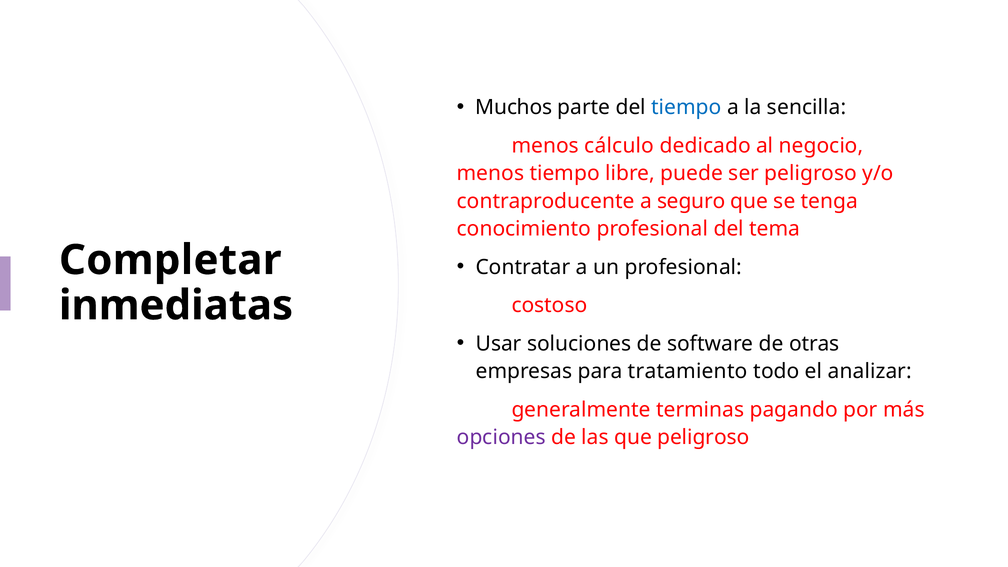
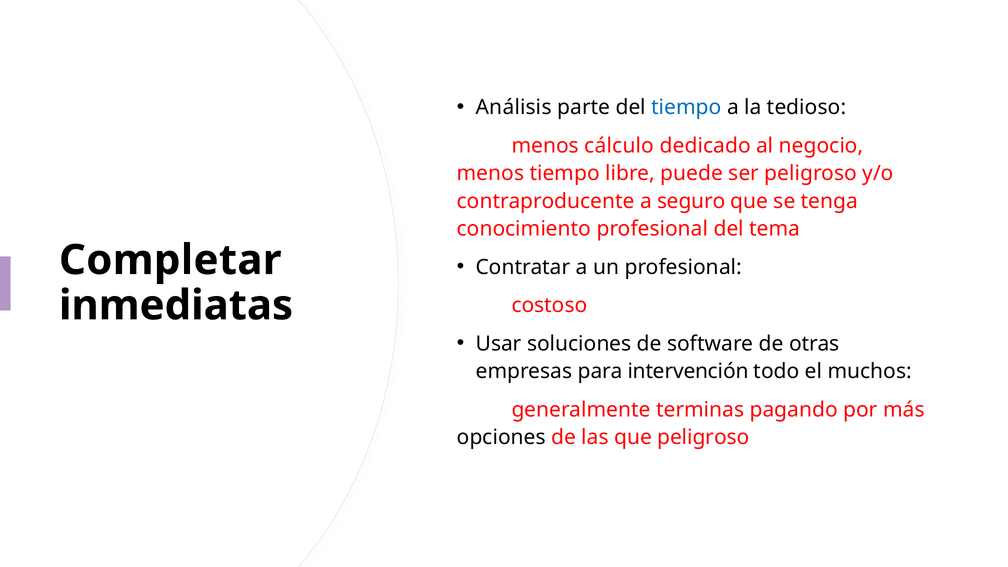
Muchos: Muchos -> Análisis (514, 107)
sencilla: sencilla -> tedioso (807, 107)
tratamiento: tratamiento -> intervención (688, 371)
analizar: analizar -> muchos (870, 371)
opciones colour: purple -> black (501, 437)
